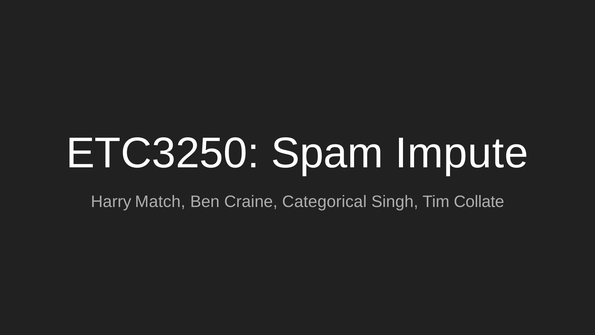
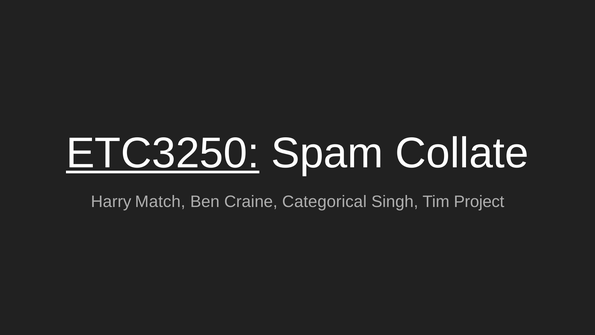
ETC3250 underline: none -> present (163, 153)
Impute: Impute -> Collate (462, 153)
Collate: Collate -> Project (479, 201)
